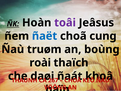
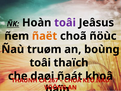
ñaët colour: blue -> orange (45, 36)
cung: cung -> ñöùc (103, 36)
roài: roài -> toâi (40, 63)
